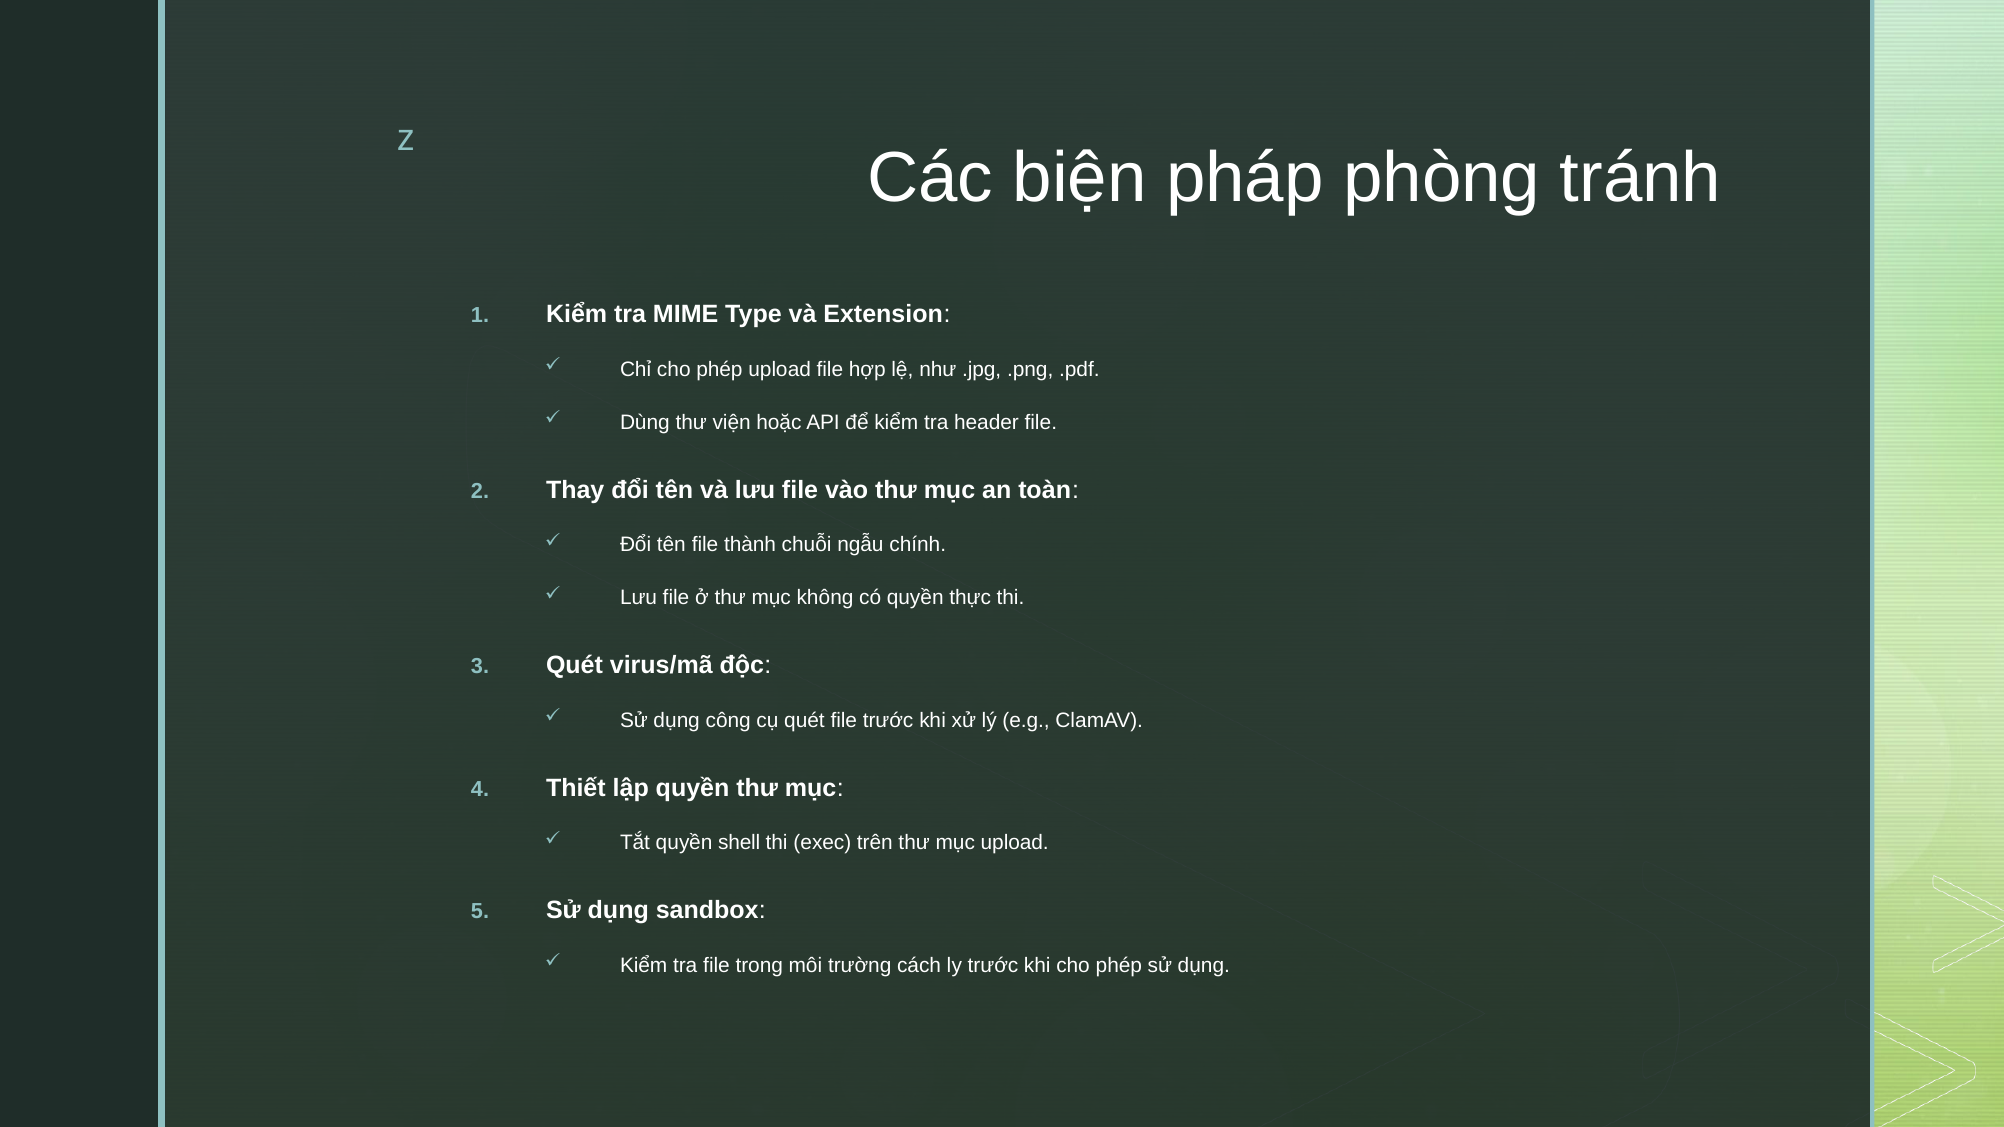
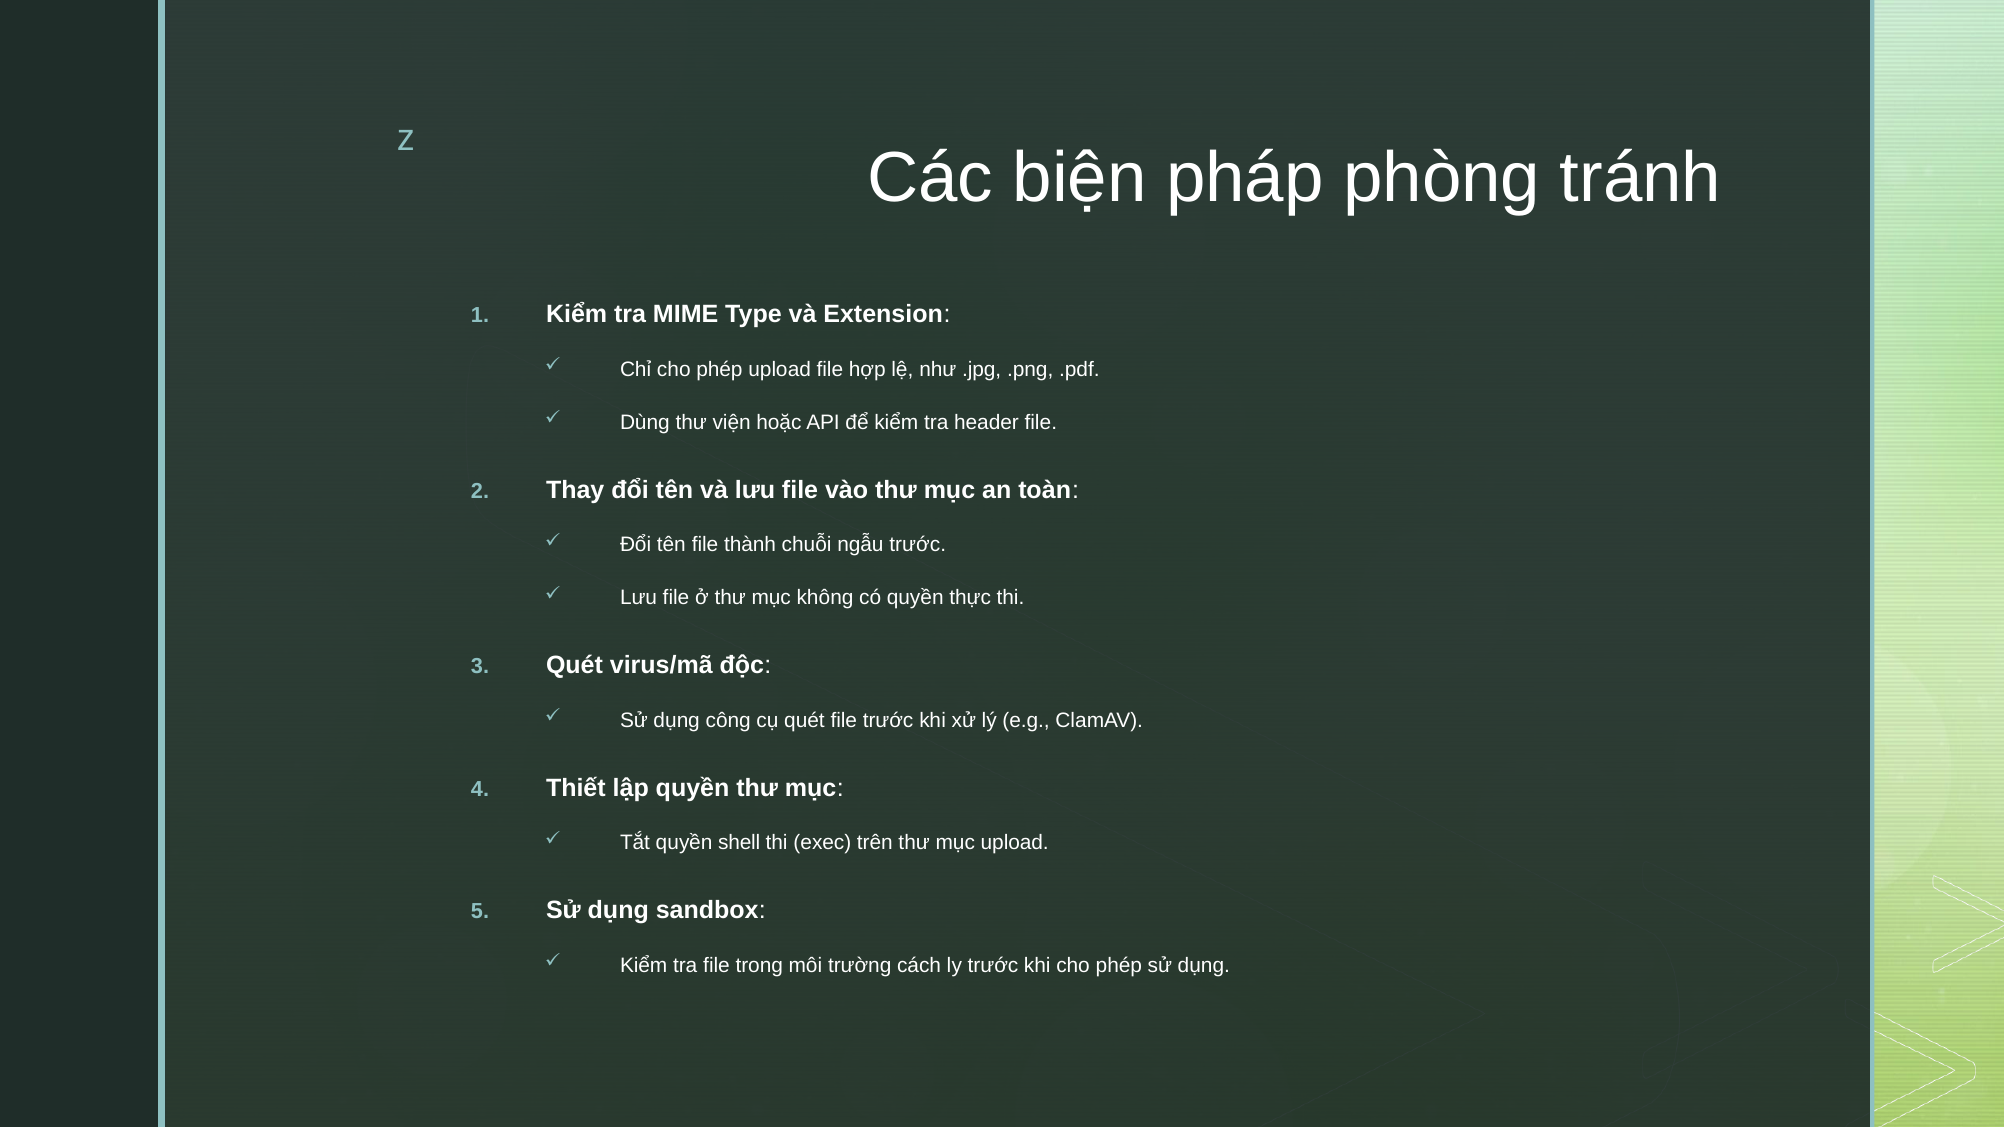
ngẫu chính: chính -> trước (918, 545)
